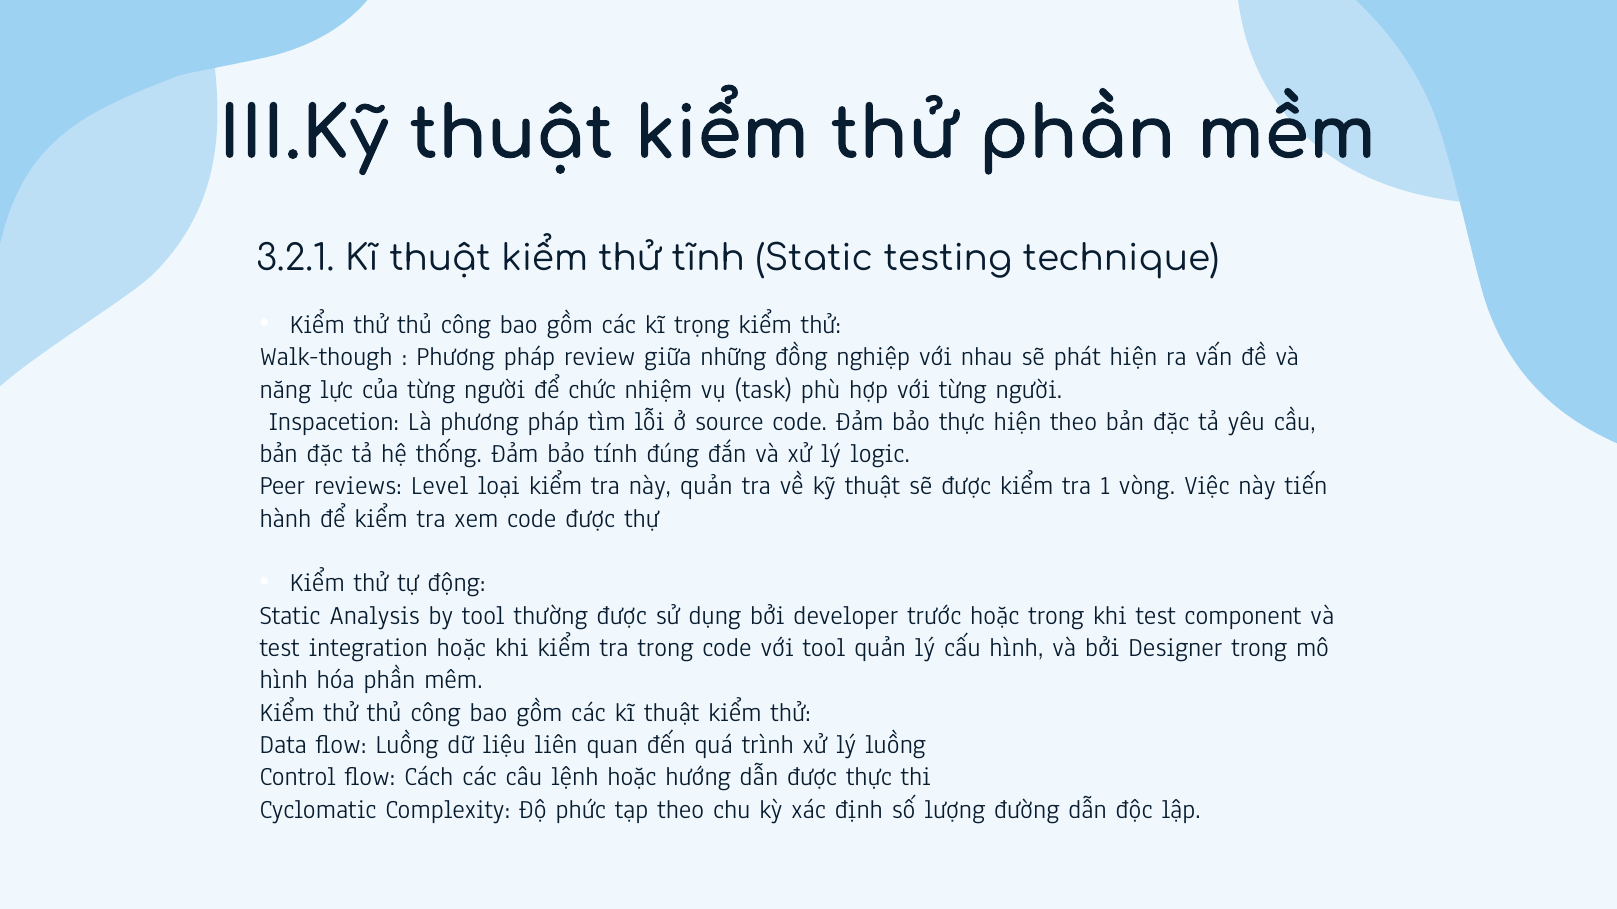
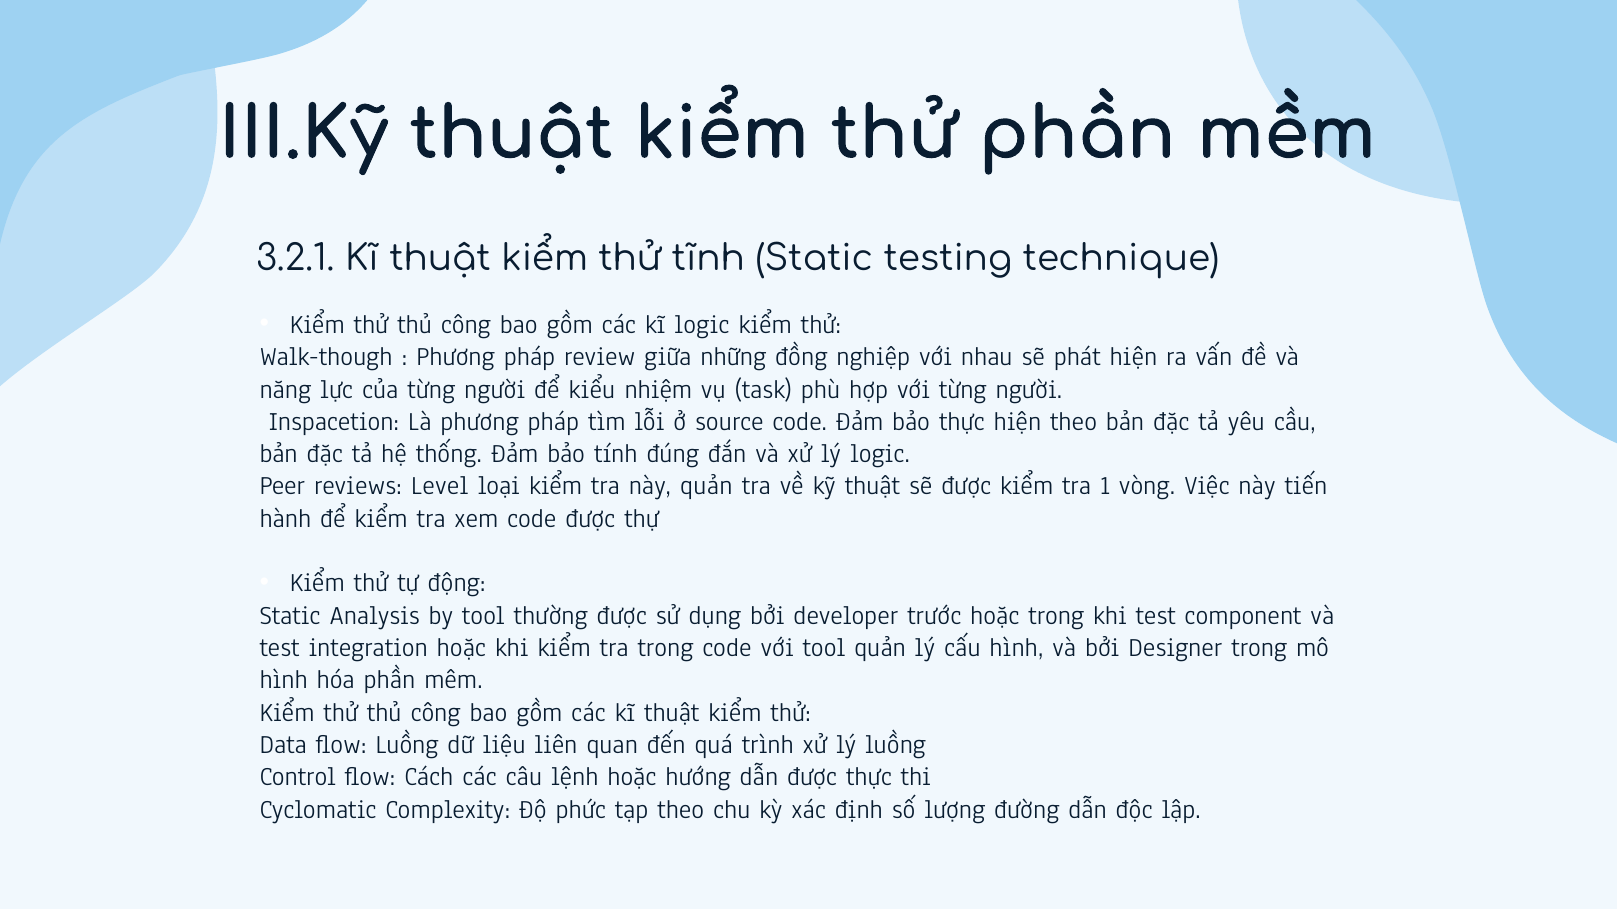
kĩ trọng: trọng -> logic (702, 325)
chức: chức -> kiểu (592, 389)
